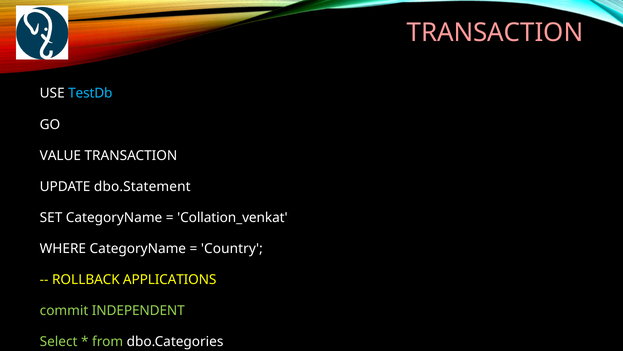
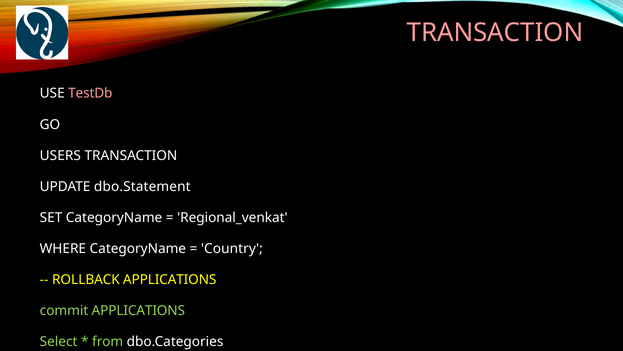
TestDb colour: light blue -> pink (90, 93)
VALUE: VALUE -> USERS (60, 155)
Collation_venkat: Collation_venkat -> Regional_venkat (232, 217)
commit INDEPENDENT: INDEPENDENT -> APPLICATIONS (138, 310)
